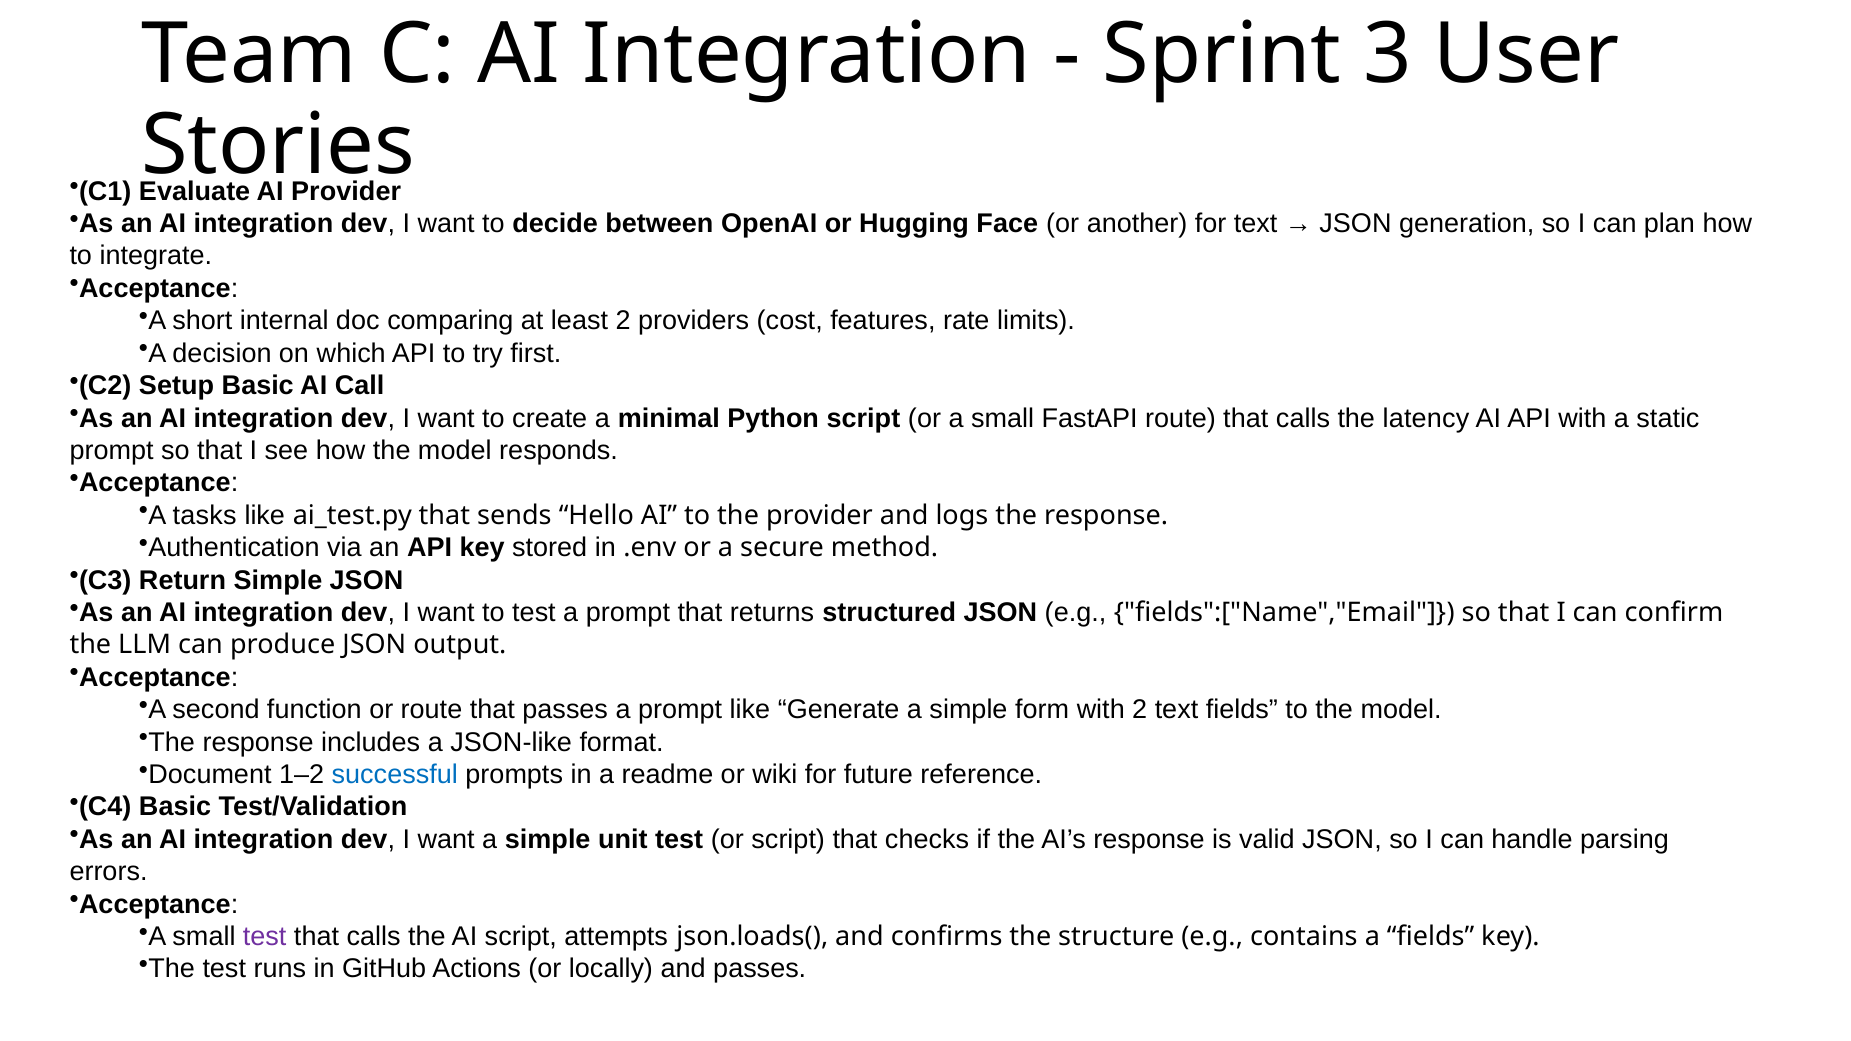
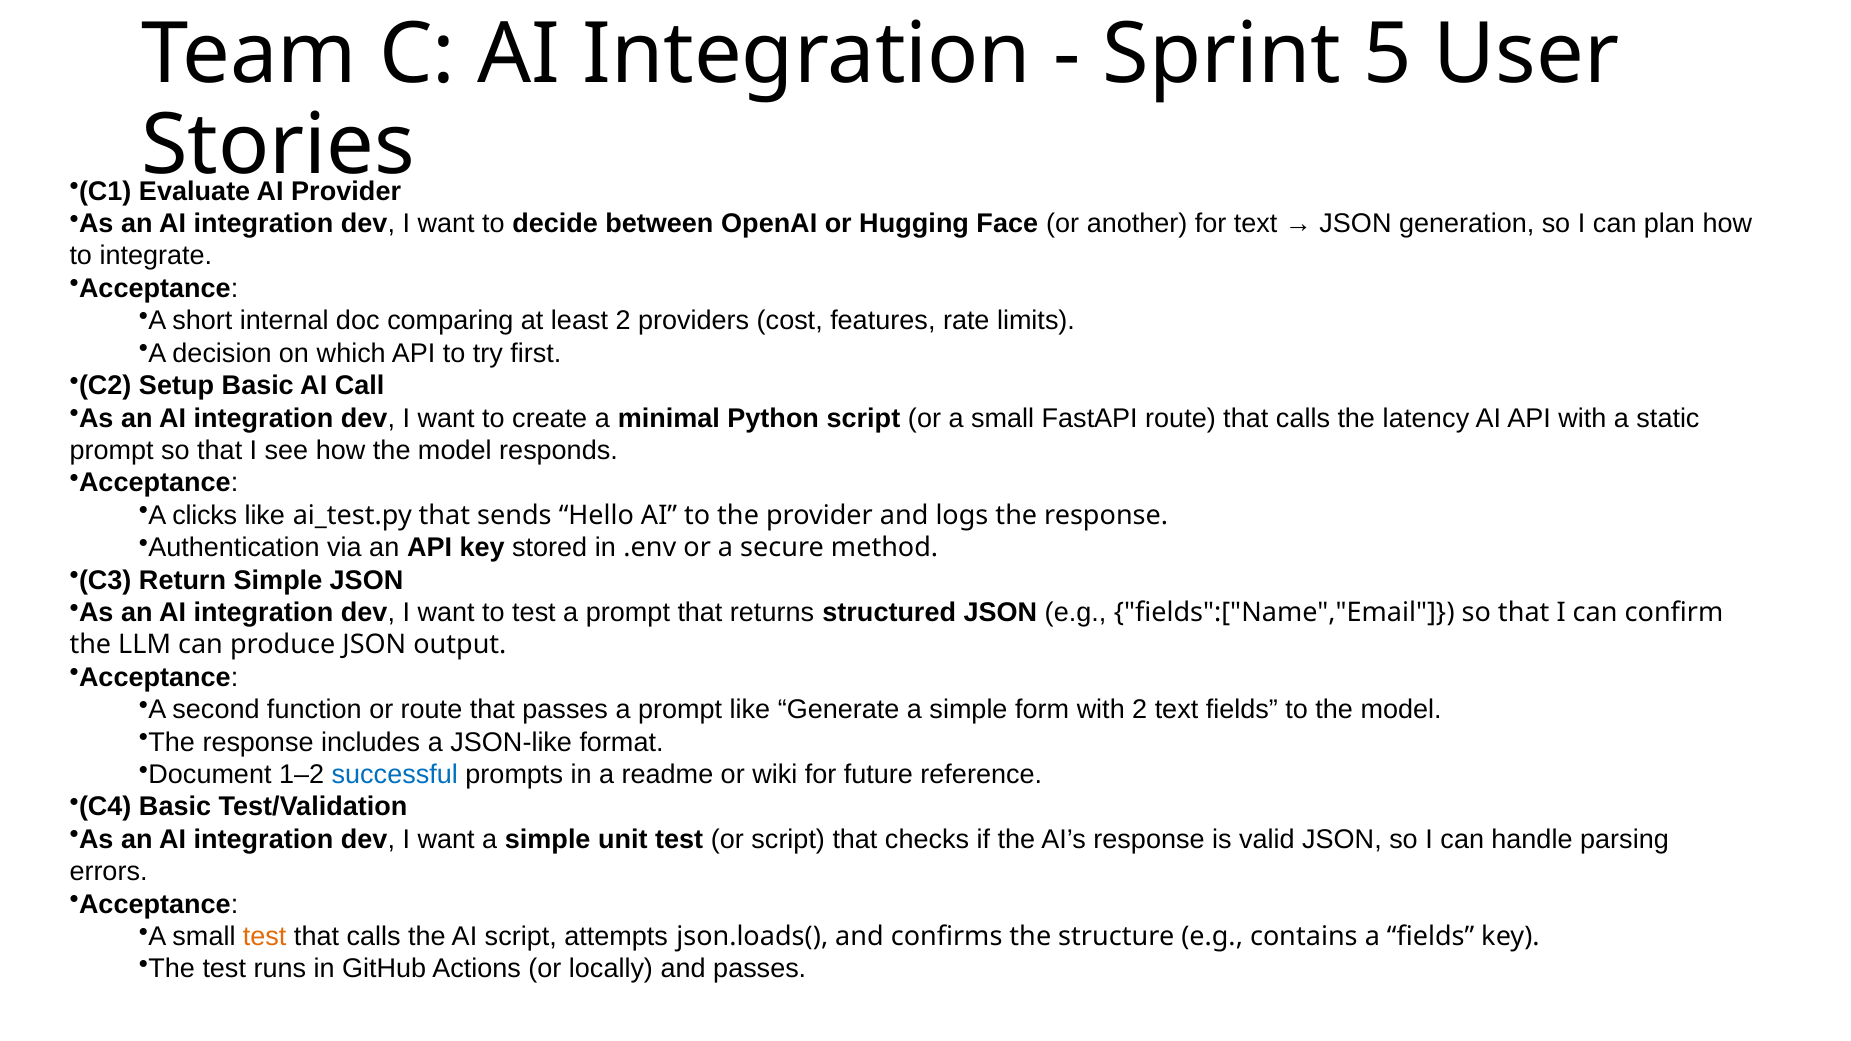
3: 3 -> 5 (1387, 54)
tasks: tasks -> clicks (205, 515)
test colour: purple -> orange (265, 937)
